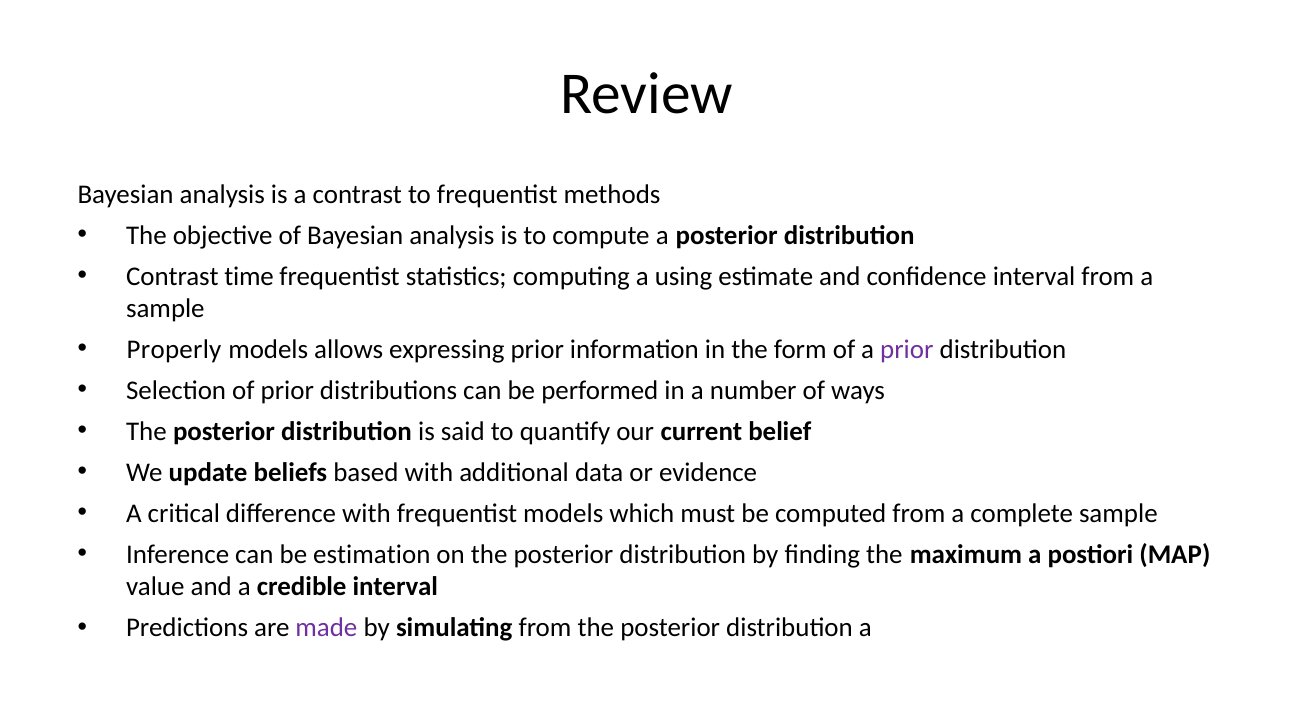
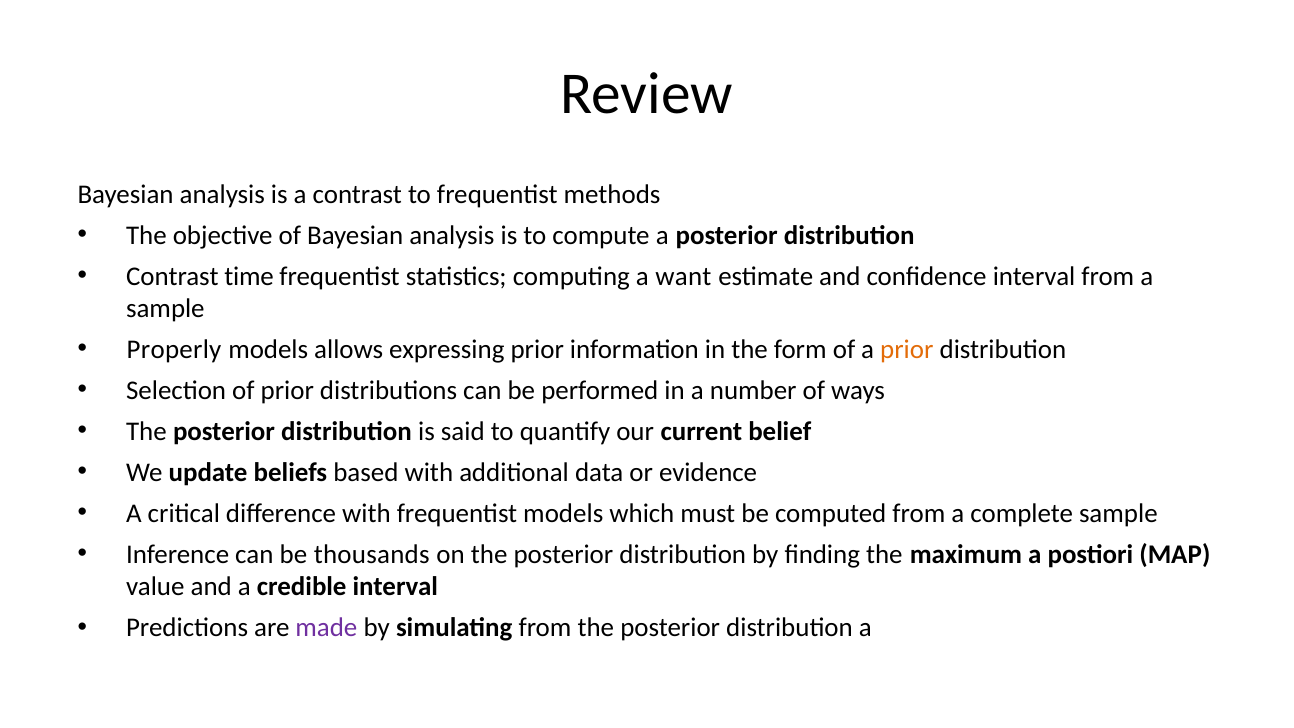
using: using -> want (683, 276)
prior colour: purple -> orange (907, 350)
estimation: estimation -> thousands (372, 554)
